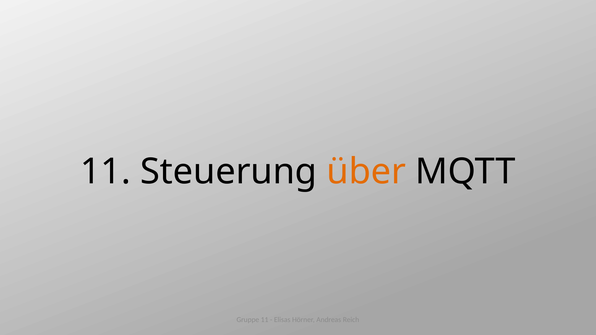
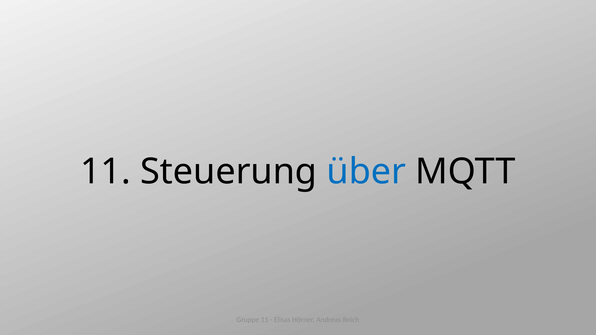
über colour: orange -> blue (366, 172)
